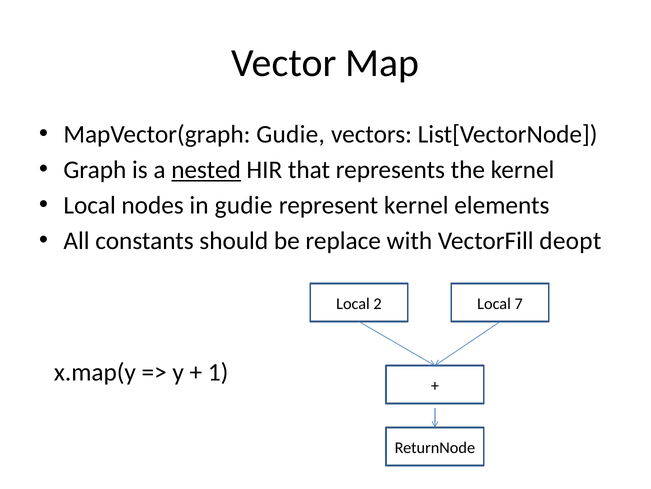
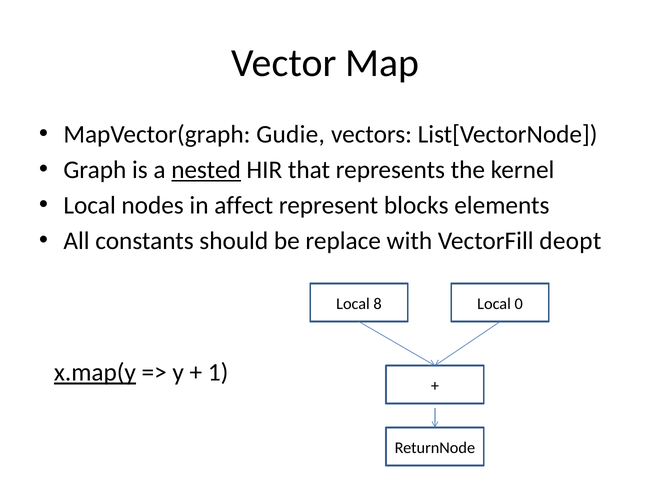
in gudie: gudie -> affect (244, 205)
represent kernel: kernel -> blocks (416, 205)
2: 2 -> 8 (378, 303)
7: 7 -> 0 (519, 303)
x.map(y underline: none -> present (95, 372)
